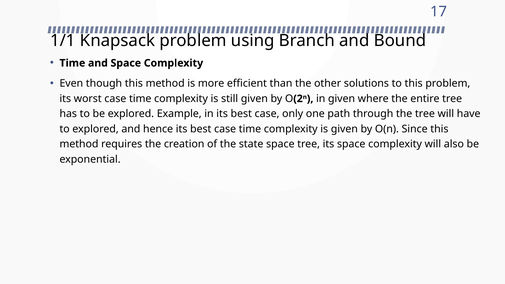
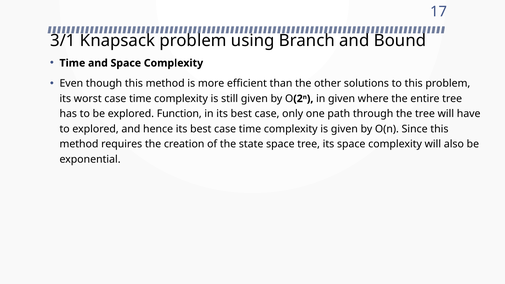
1/1: 1/1 -> 3/1 (63, 41)
Example: Example -> Function (179, 114)
